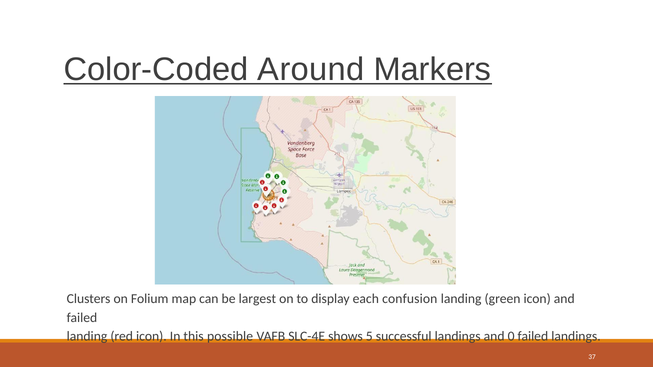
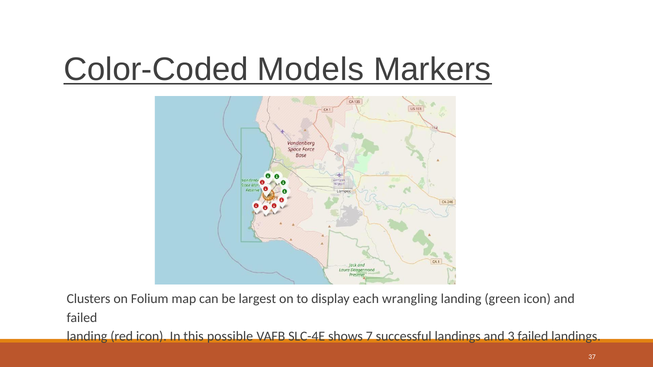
Around: Around -> Models (311, 69)
confusion: confusion -> wrangling (410, 299)
5: 5 -> 7 (369, 337)
0: 0 -> 3 (511, 337)
